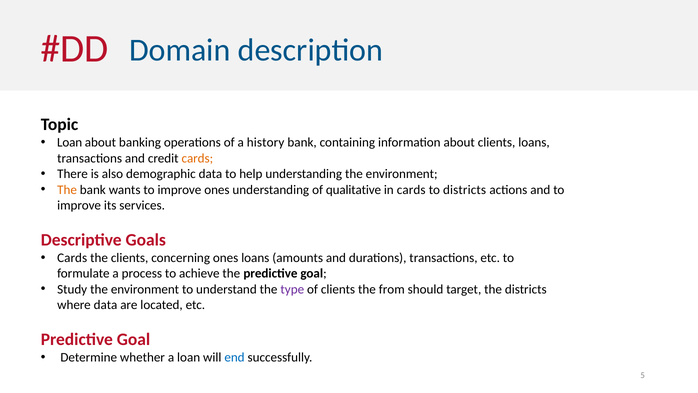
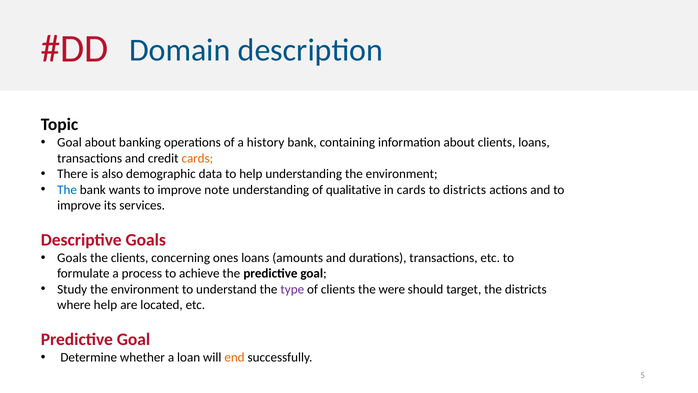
Loan: Loan -> Goal (69, 143)
The colour: orange -> blue (67, 190)
improve ones: ones -> note (217, 190)
Cards: Cards -> Goals (72, 258)
from: from -> were (392, 289)
where data: data -> help (105, 305)
end colour: blue -> orange (235, 357)
